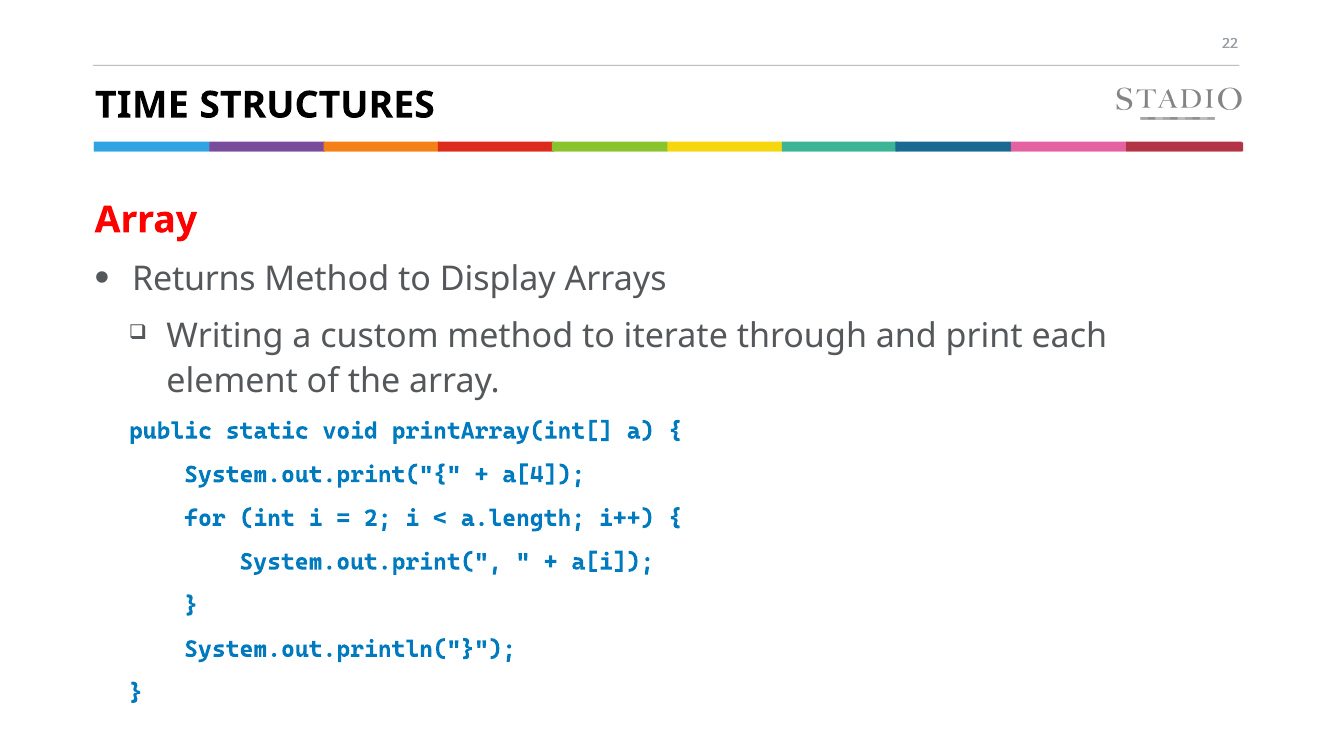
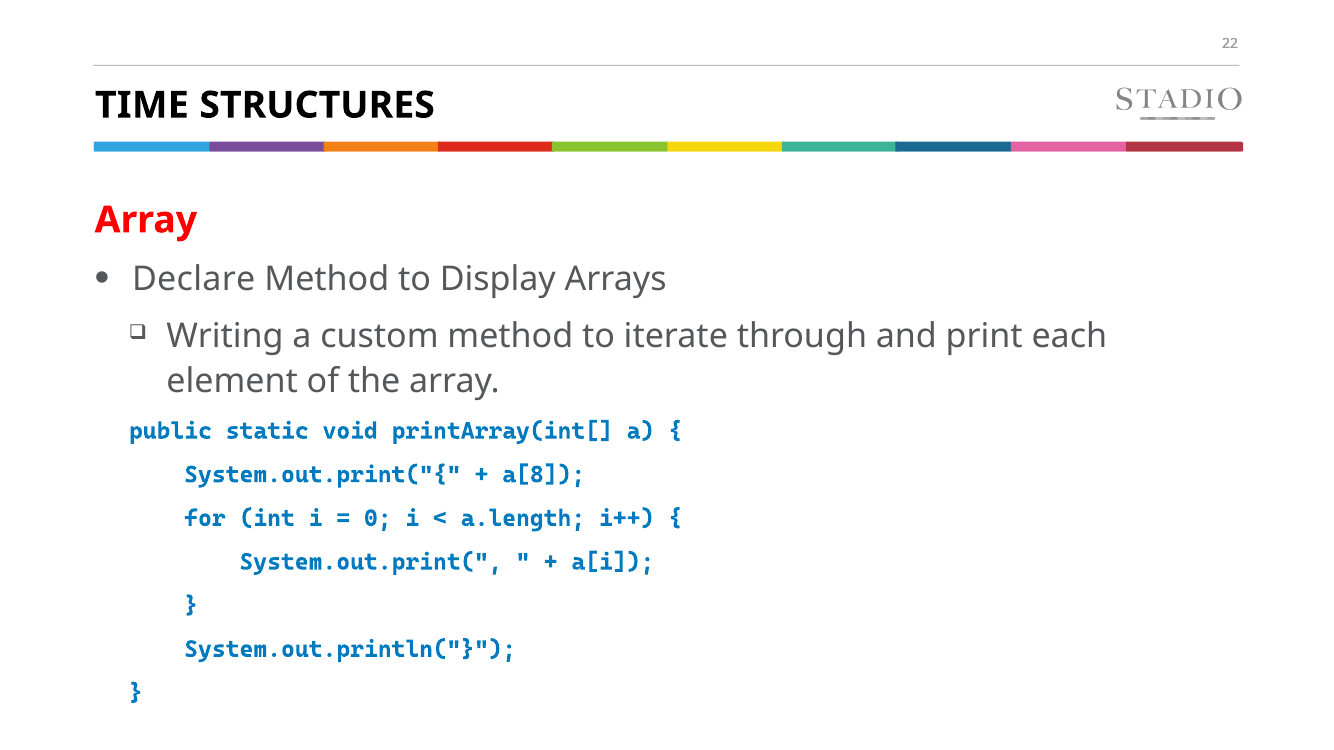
Returns: Returns -> Declare (194, 279)
a[4: a[4 -> a[8 (544, 475)
2: 2 -> 0 (378, 518)
